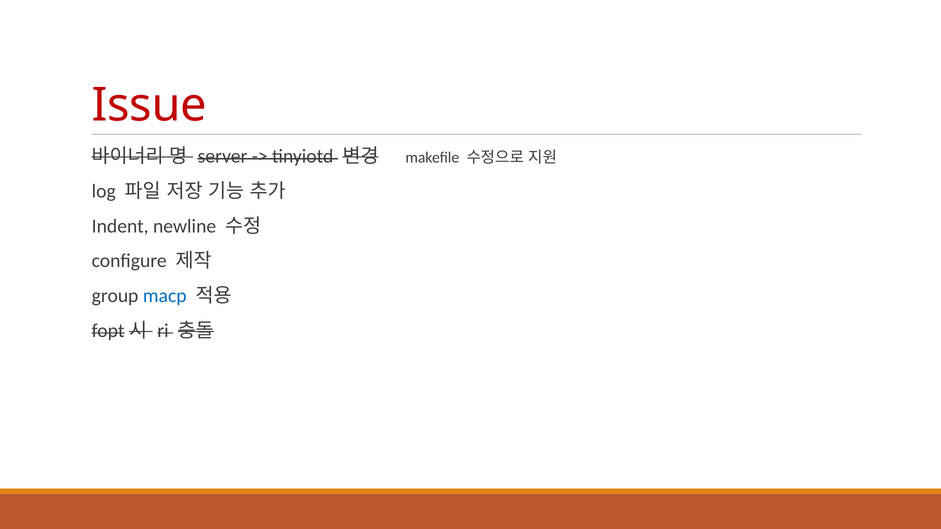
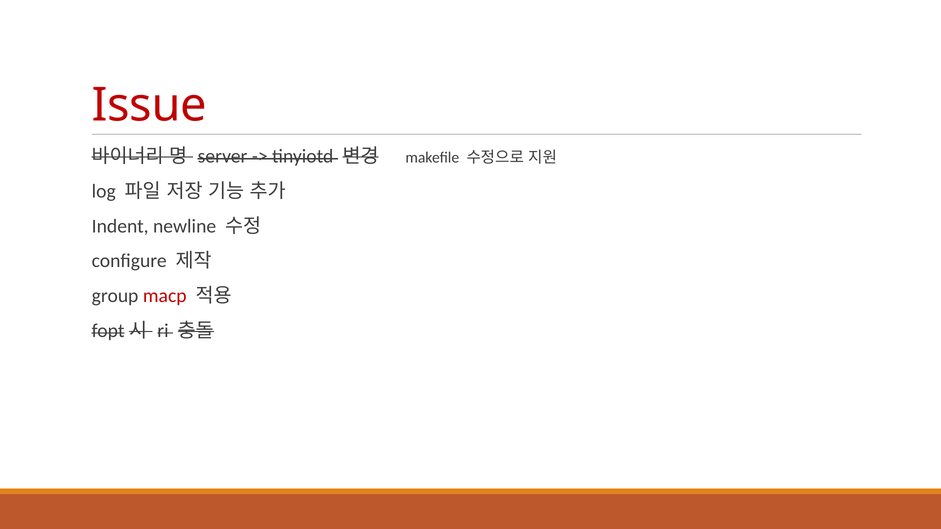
macp colour: blue -> red (165, 296)
